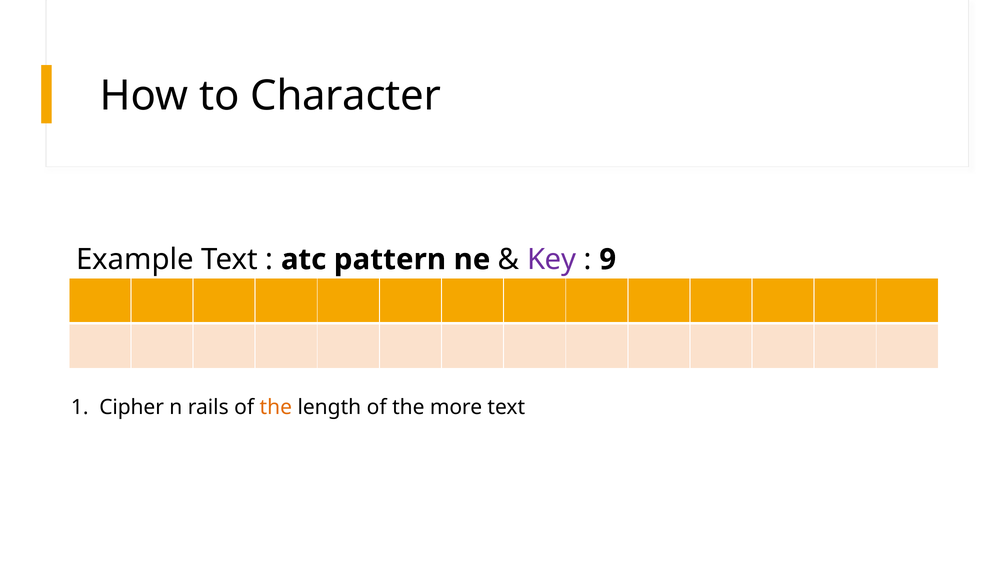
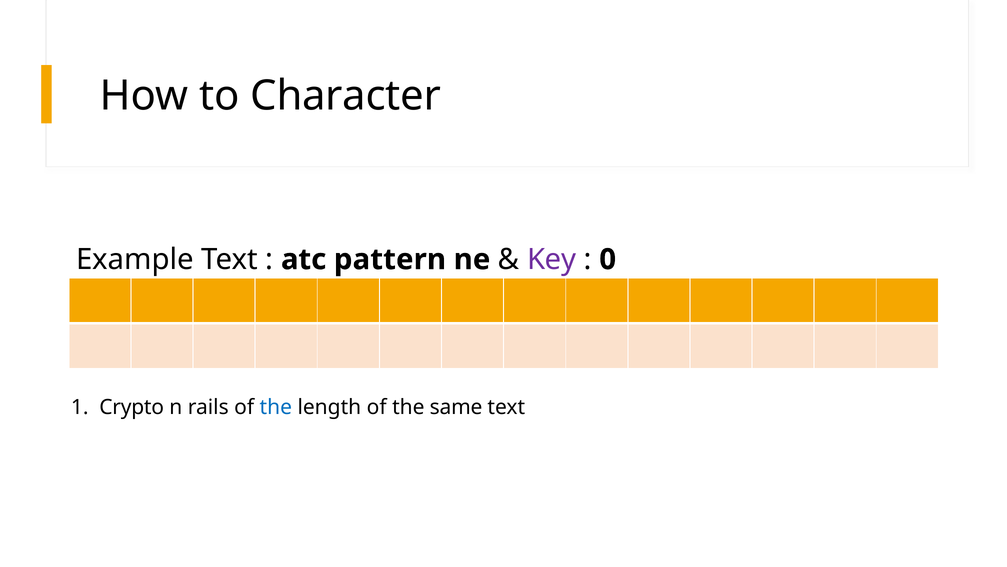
9: 9 -> 0 (608, 259)
Cipher: Cipher -> Crypto (132, 407)
the colour: orange -> blue (276, 407)
more: more -> same (456, 407)
